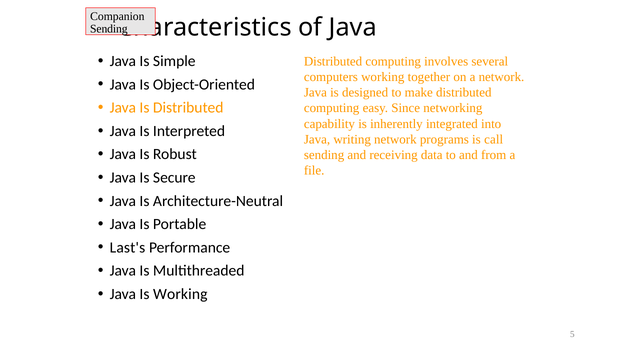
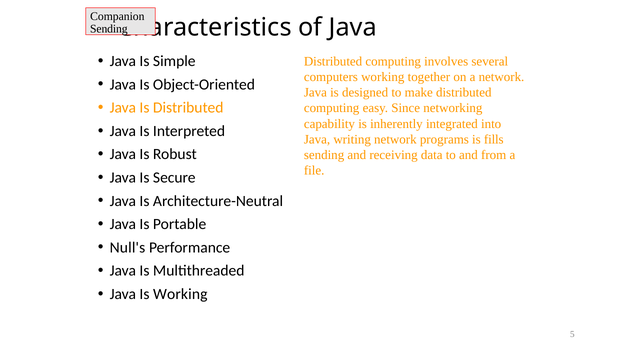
call: call -> fills (494, 139)
Last's: Last's -> Null's (127, 247)
